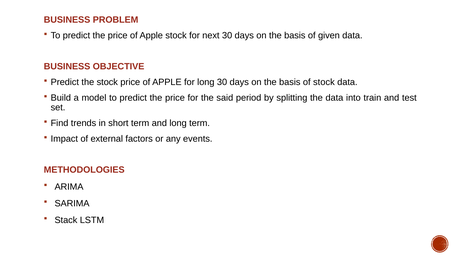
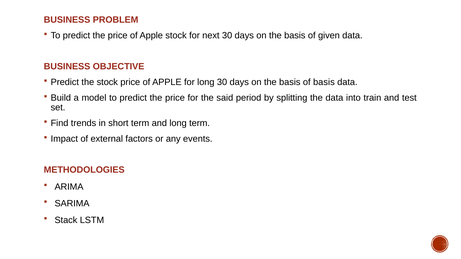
of stock: stock -> basis (324, 82)
